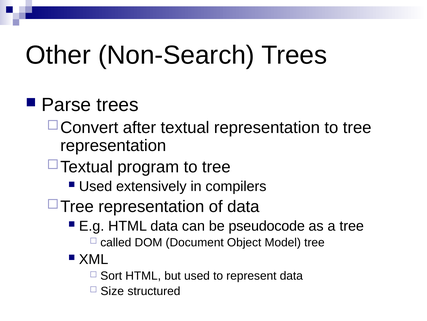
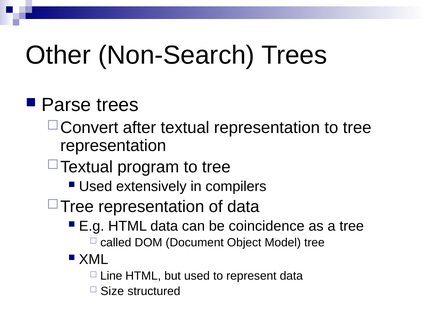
pseudocode: pseudocode -> coincidence (267, 226)
Sort: Sort -> Line (111, 275)
